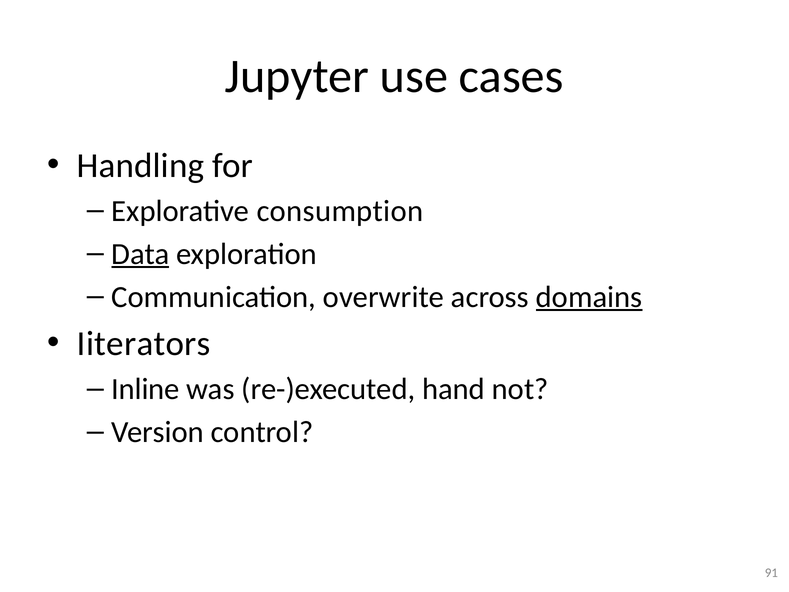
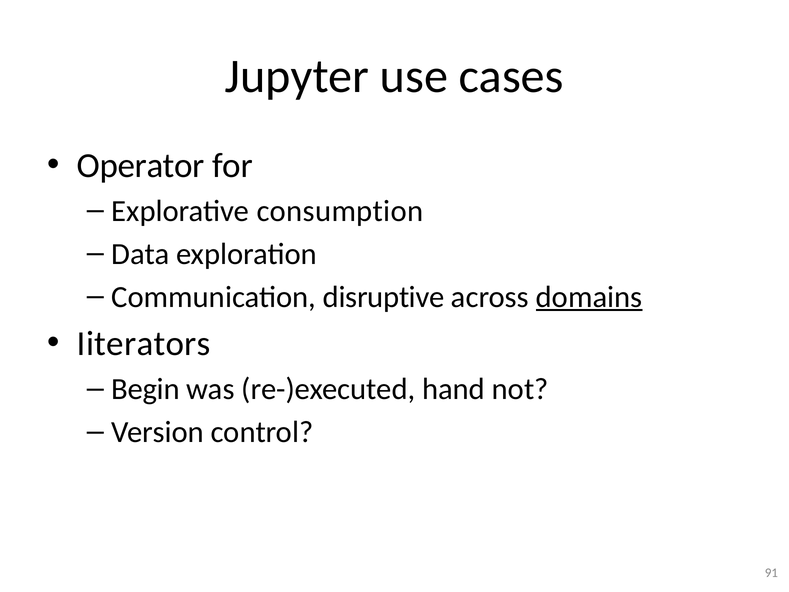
Handling: Handling -> Operator (141, 166)
Data underline: present -> none (140, 254)
overwrite: overwrite -> disruptive (384, 297)
Inline: Inline -> Begin (146, 389)
